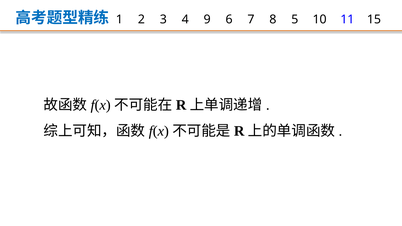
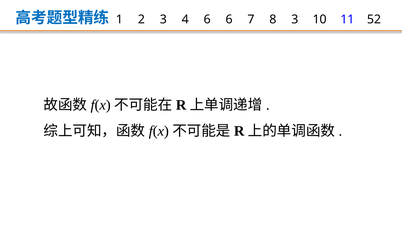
4 9: 9 -> 6 (207, 20)
8 5: 5 -> 3 (295, 20)
15: 15 -> 52 (374, 20)
